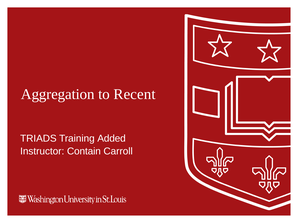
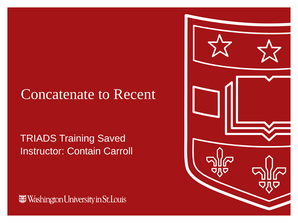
Aggregation: Aggregation -> Concatenate (58, 94)
Added: Added -> Saved (111, 139)
